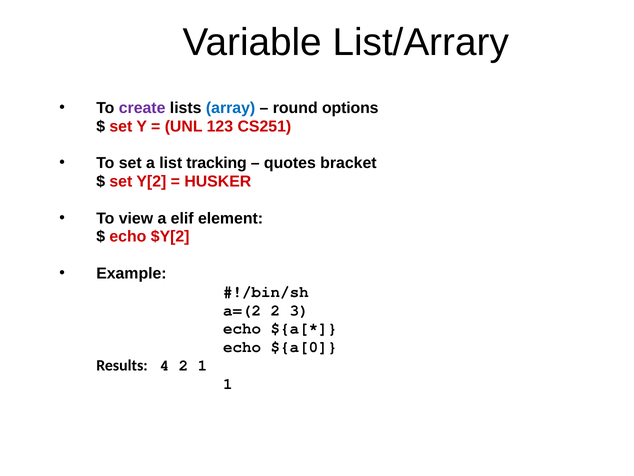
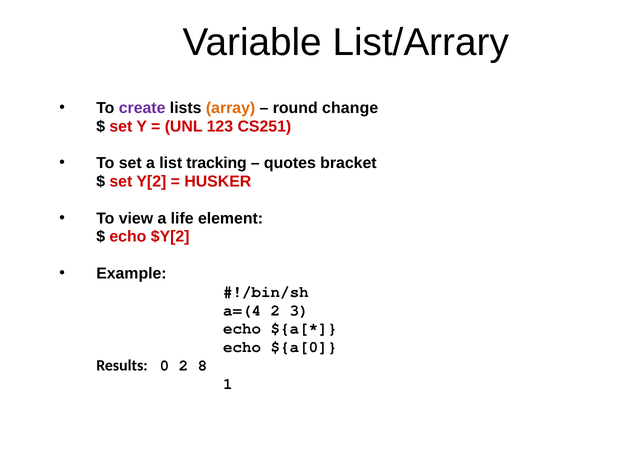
array colour: blue -> orange (231, 108)
options: options -> change (350, 108)
elif: elif -> life (182, 218)
a=(2: a=(2 -> a=(4 (242, 310)
4: 4 -> 0 (164, 365)
2 1: 1 -> 8 (202, 365)
